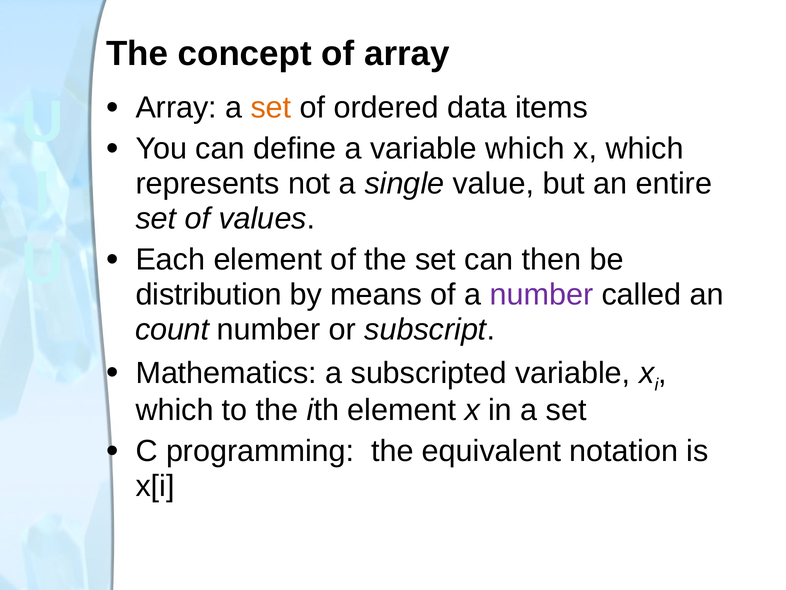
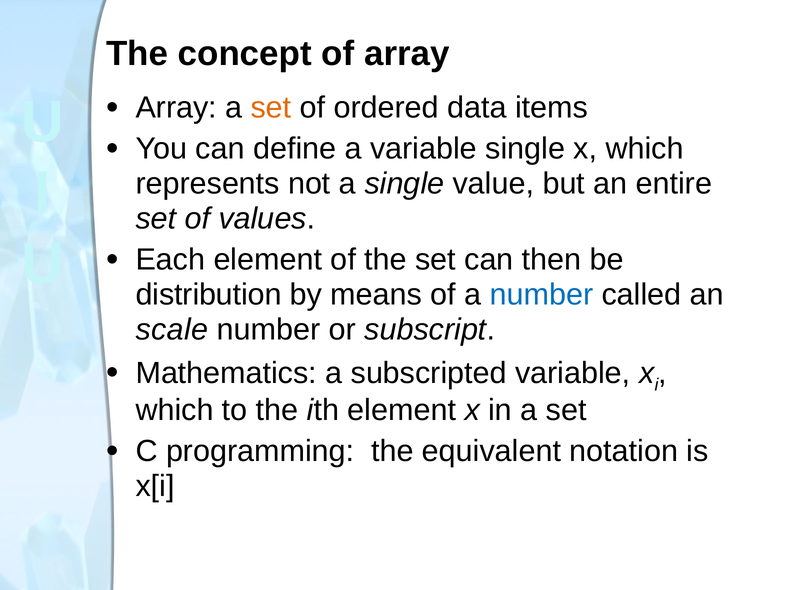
variable which: which -> single (525, 149)
number colour: purple -> blue (541, 294)
count: count -> scale (172, 329)
